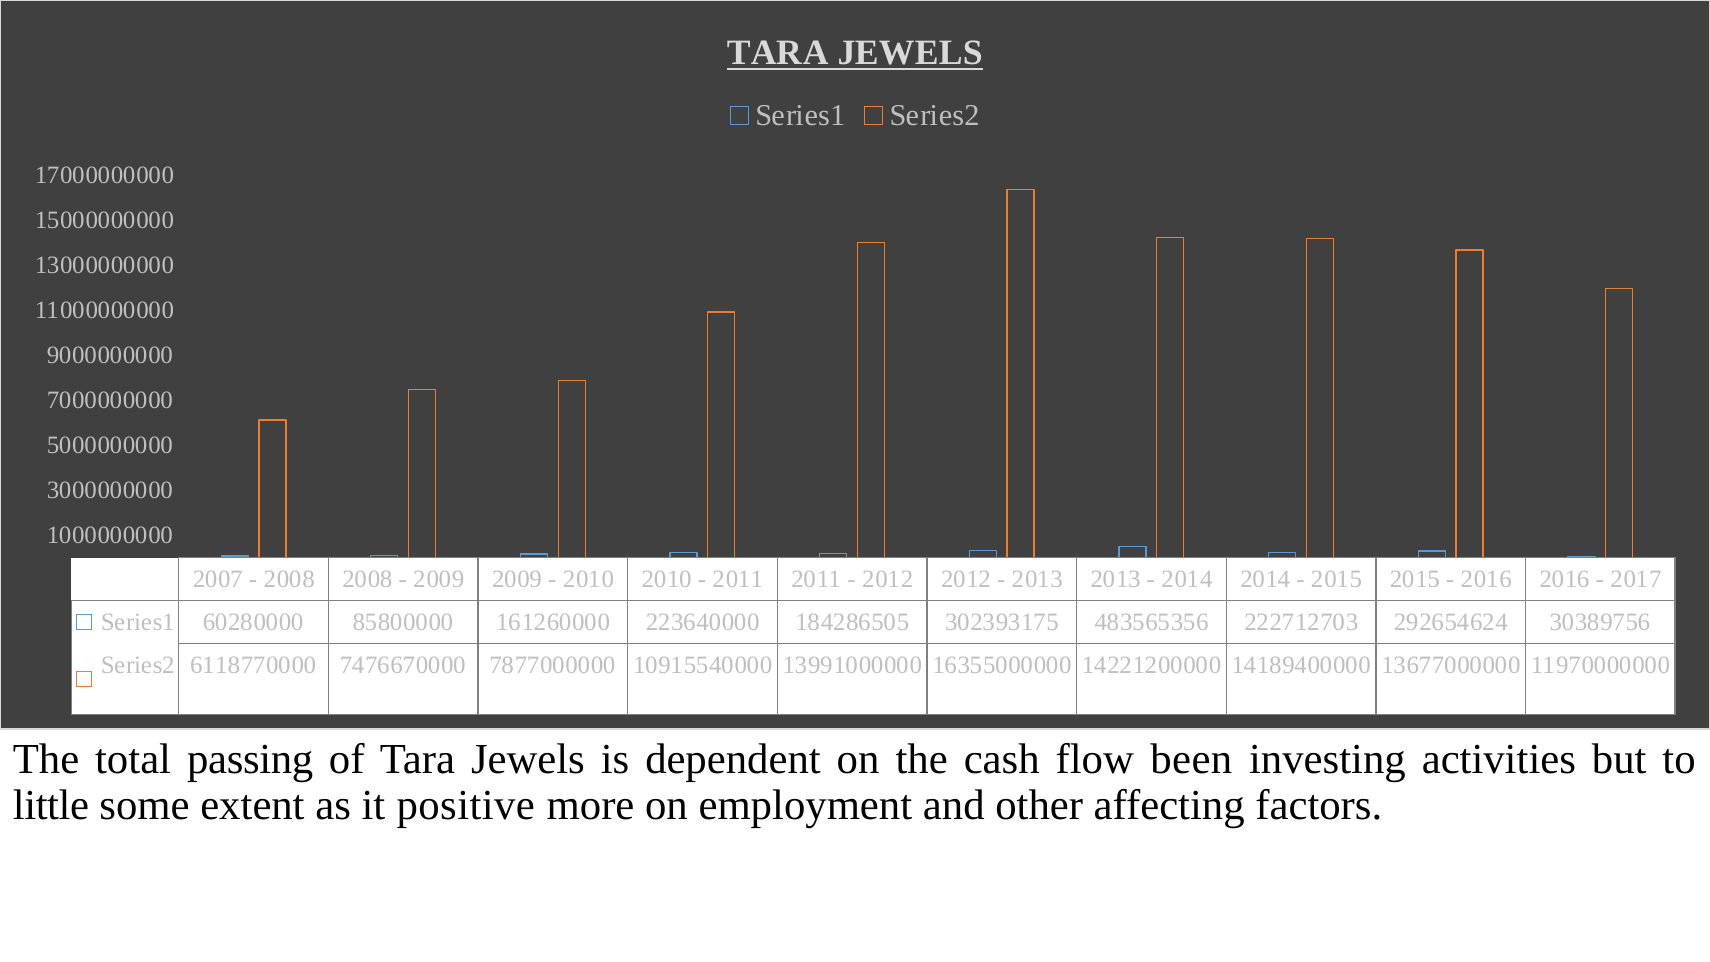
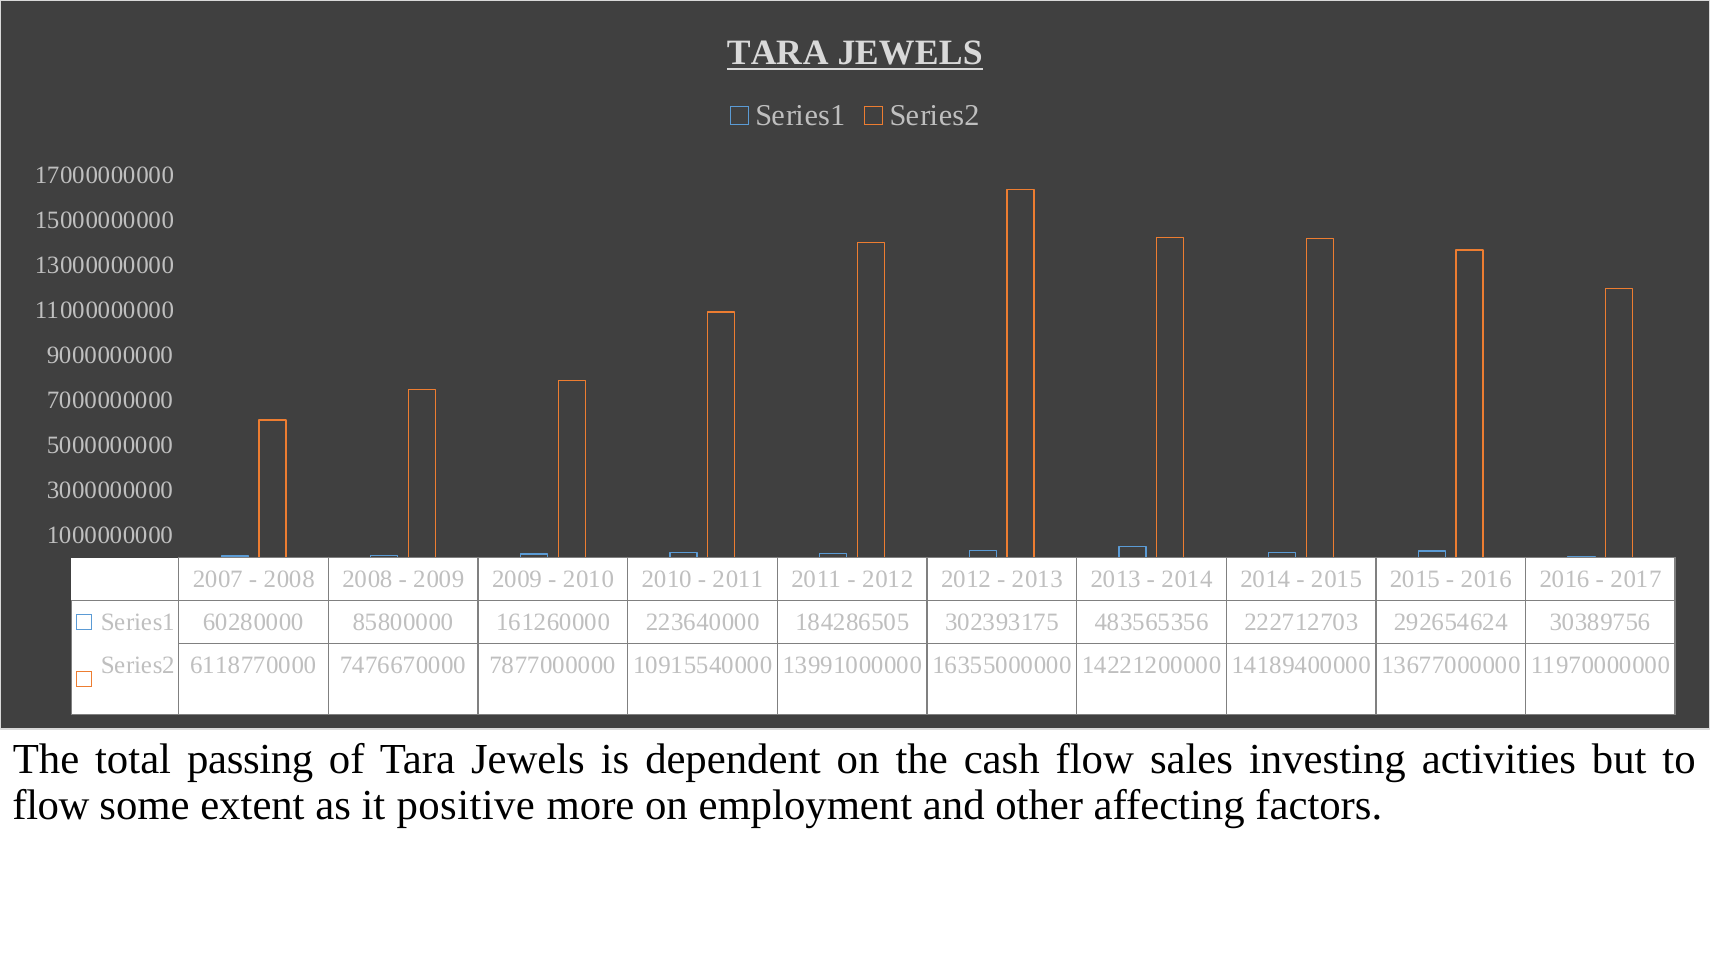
been: been -> sales (1192, 759)
little: little -> flow (51, 805)
